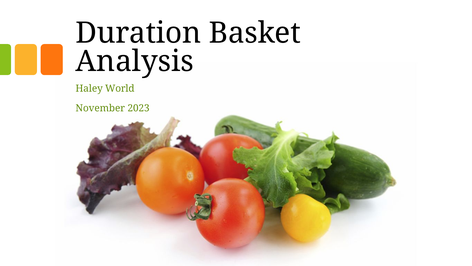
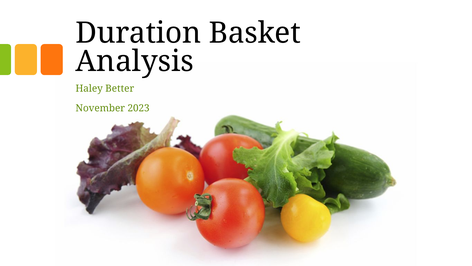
World: World -> Better (120, 89)
